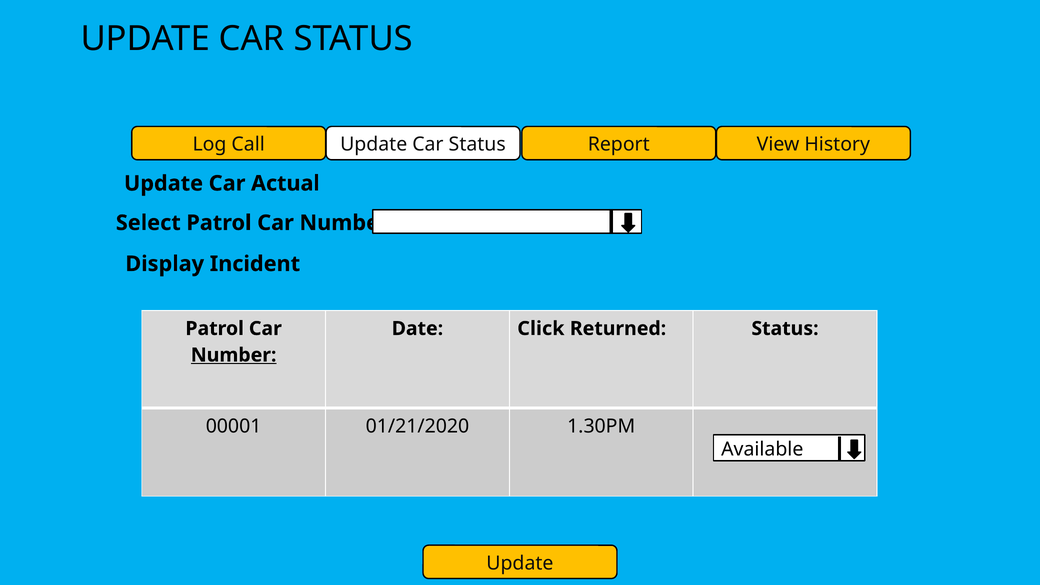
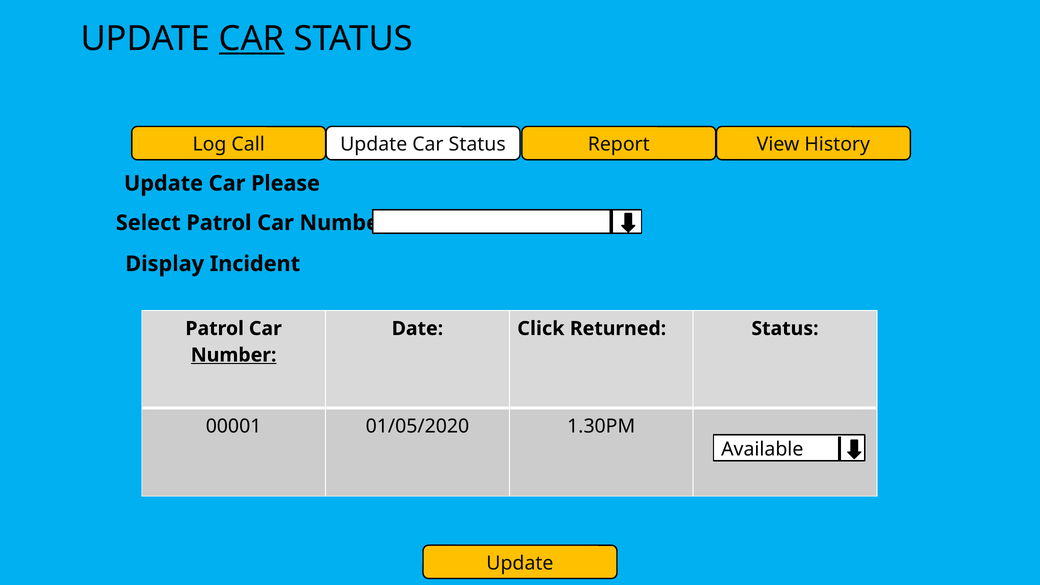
CAR underline: none -> present (252, 39)
Actual: Actual -> Please (285, 183)
01/21/2020: 01/21/2020 -> 01/05/2020 (417, 426)
